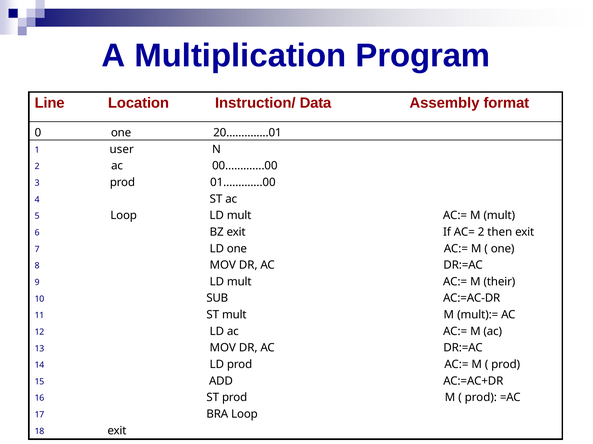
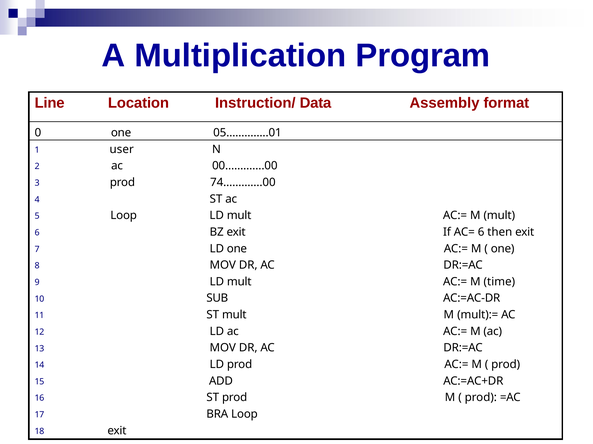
20…………..01: 20…………..01 -> 05…………..01 (247, 133)
01………….00: 01………….00 -> 74………….00 (243, 183)
AC= 2: 2 -> 6 (481, 232)
their: their -> time (499, 282)
